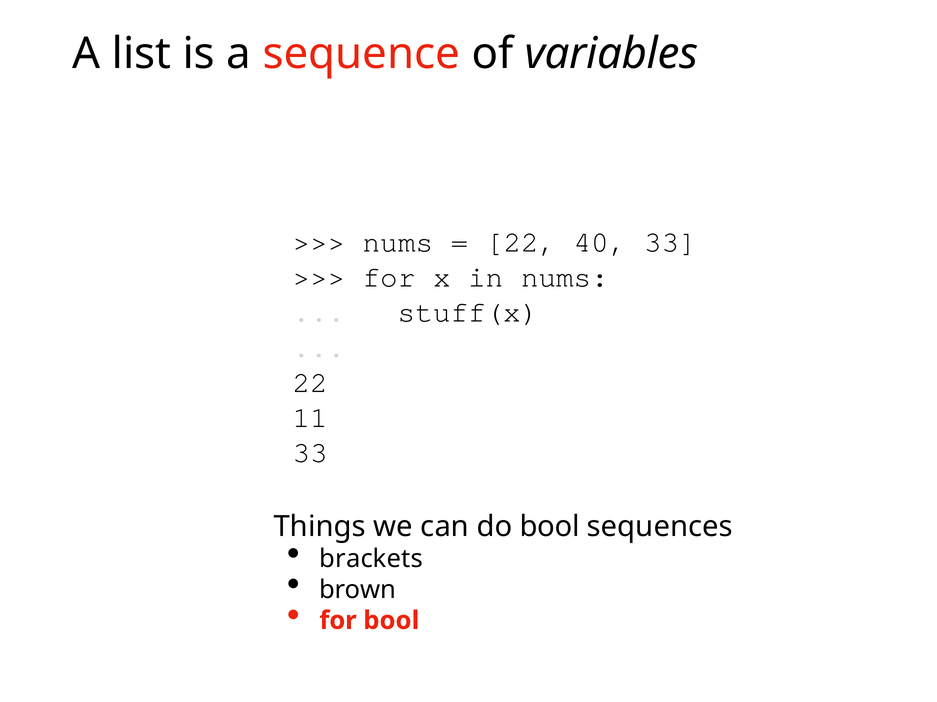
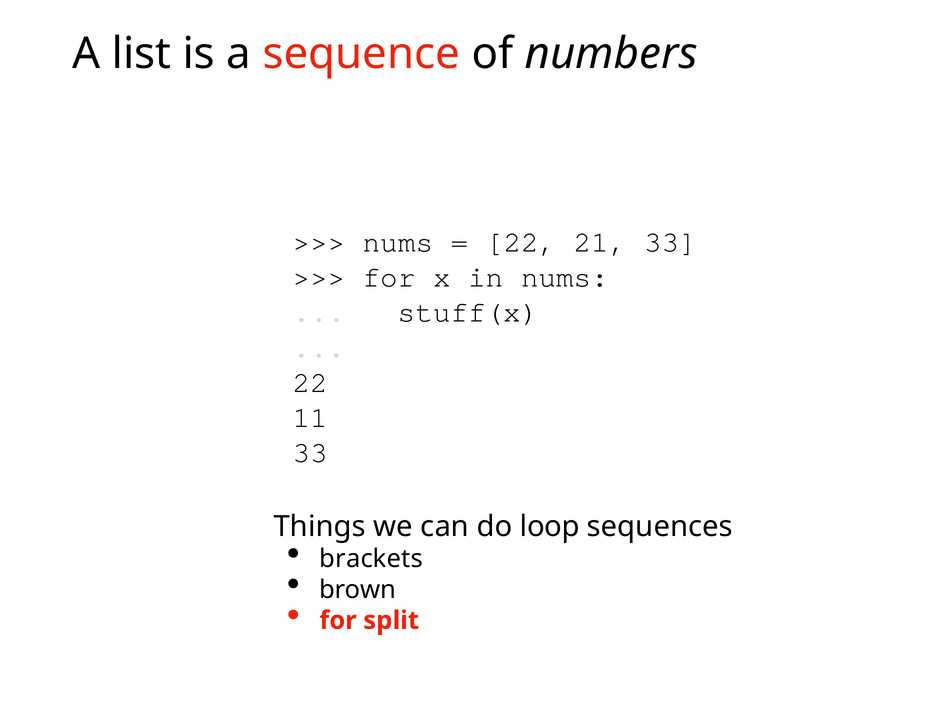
variables: variables -> numbers (611, 54)
40: 40 -> 21 (600, 242)
do bool: bool -> loop (550, 527)
for bool: bool -> split (391, 621)
